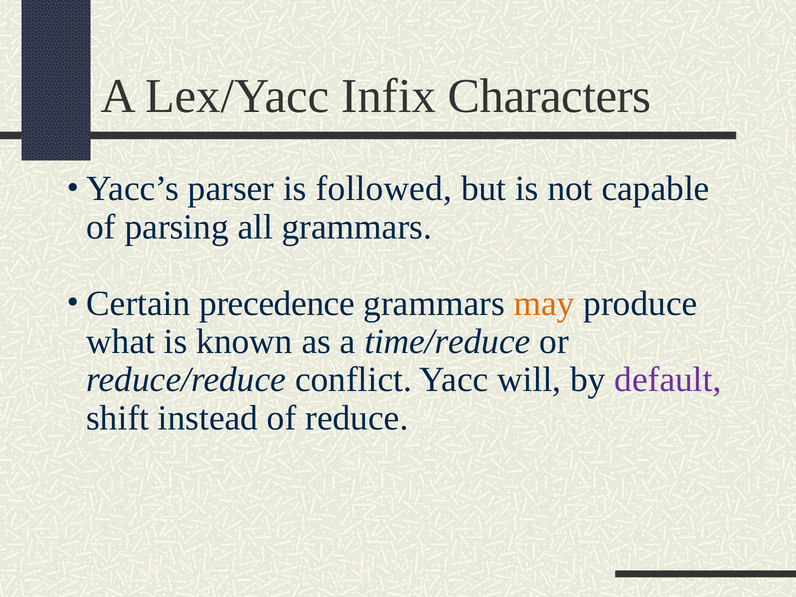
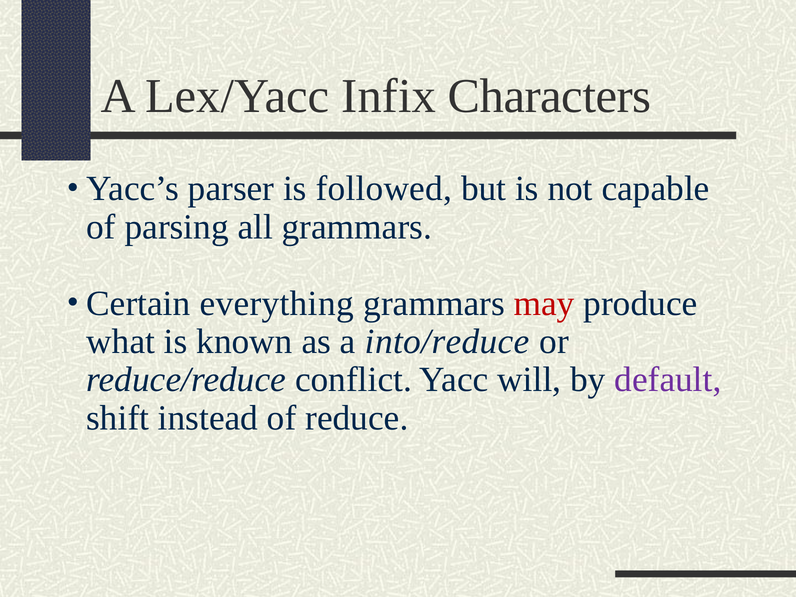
precedence: precedence -> everything (277, 303)
may colour: orange -> red (544, 303)
time/reduce: time/reduce -> into/reduce (447, 342)
